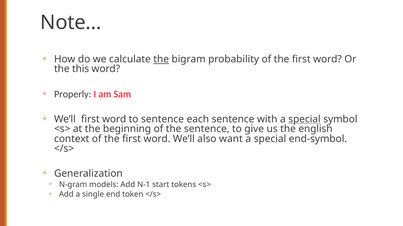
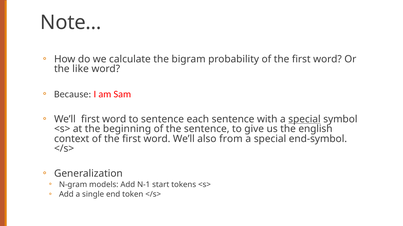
the underline: present -> none (161, 59)
this: this -> like (81, 69)
Properly: Properly -> Because (73, 94)
want: want -> from (231, 139)
